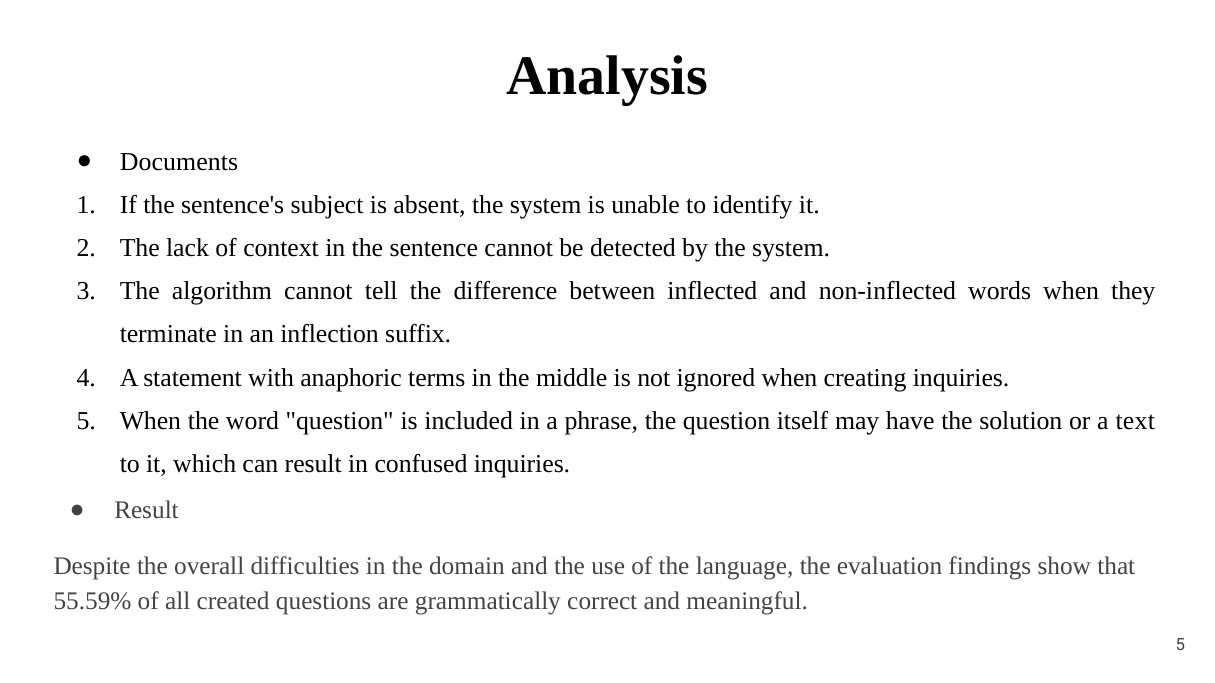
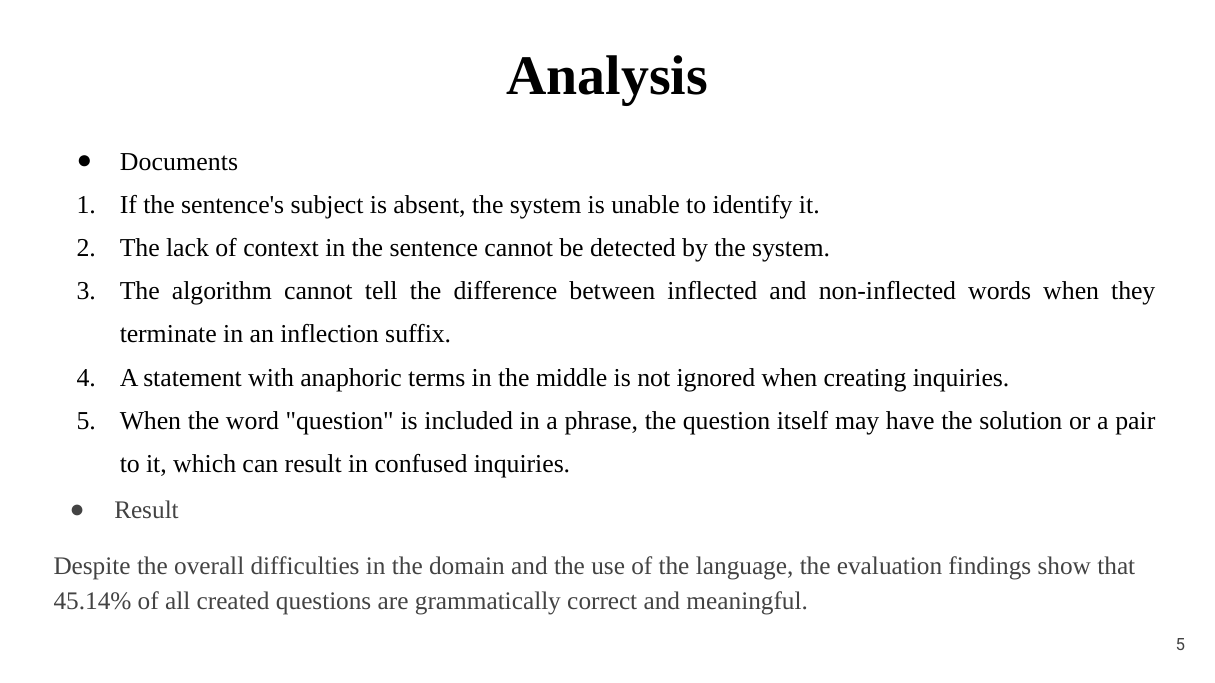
text: text -> pair (1135, 421)
55.59%: 55.59% -> 45.14% (93, 601)
